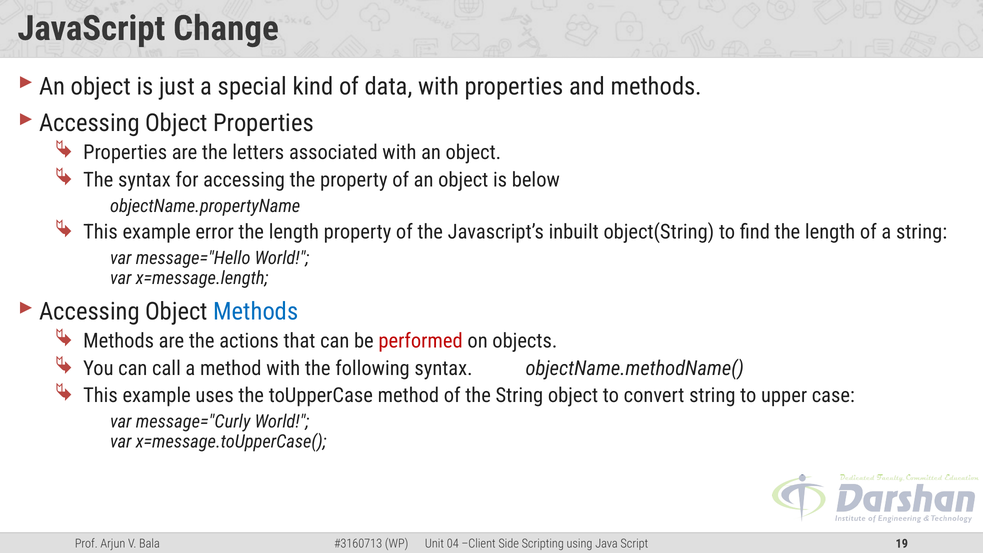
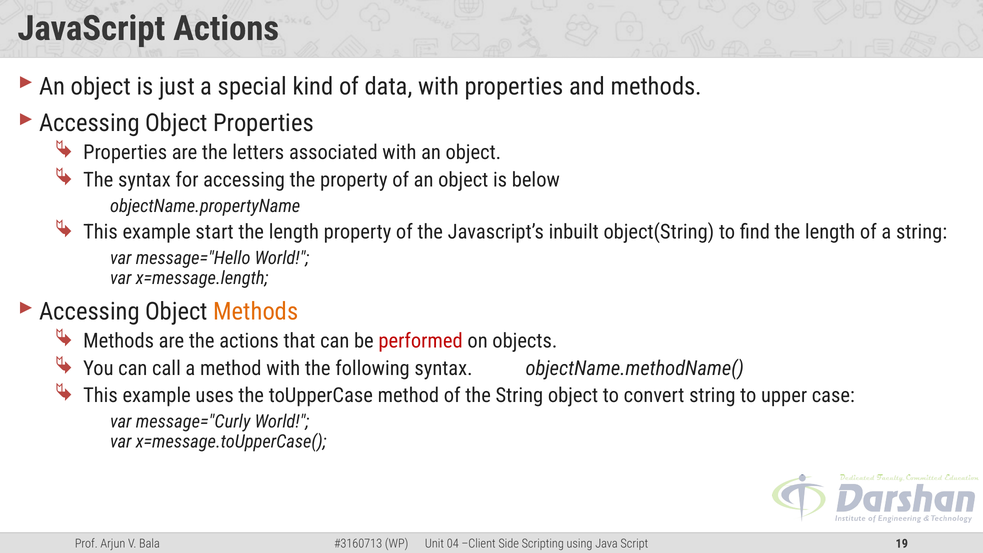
JavaScript Change: Change -> Actions (226, 28)
error: error -> start (215, 232)
Methods colour: blue -> orange (256, 312)
